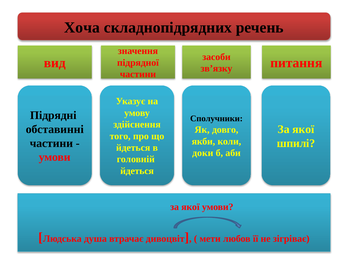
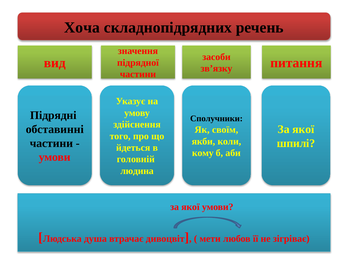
довго: довго -> своїм (225, 130)
доки: доки -> кому (203, 153)
йдеться: йдеться -> людина (137, 171)
